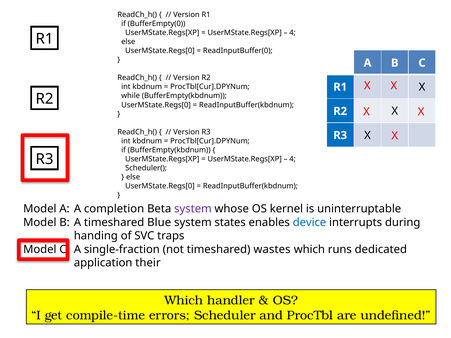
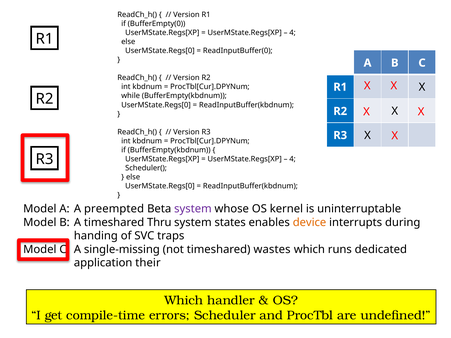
completion: completion -> preempted (114, 209)
Blue: Blue -> Thru (159, 222)
device colour: blue -> orange (310, 222)
single-fraction: single-fraction -> single-missing (122, 250)
